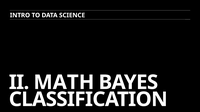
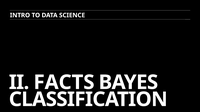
MATH: MATH -> FACTS (64, 83)
